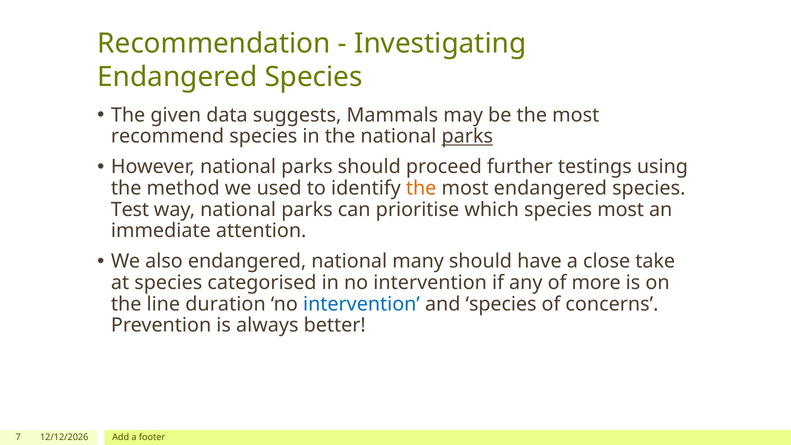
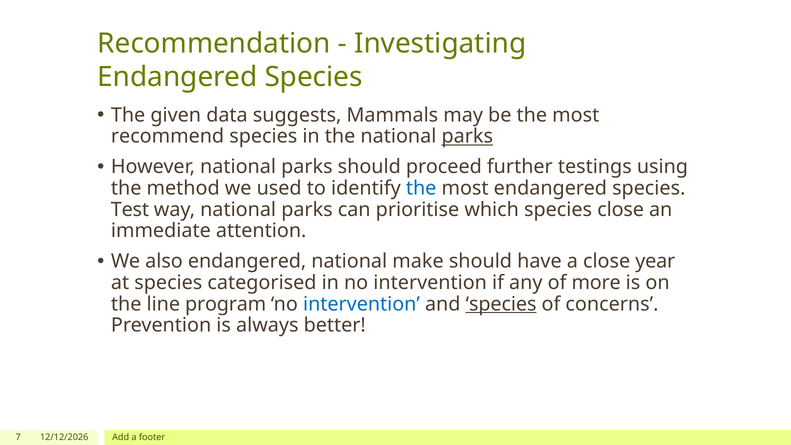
the colour: orange -> blue (421, 188)
species most: most -> close (621, 210)
many: many -> make (418, 261)
take: take -> year (655, 261)
duration: duration -> program (226, 304)
species underline: none -> present (501, 304)
